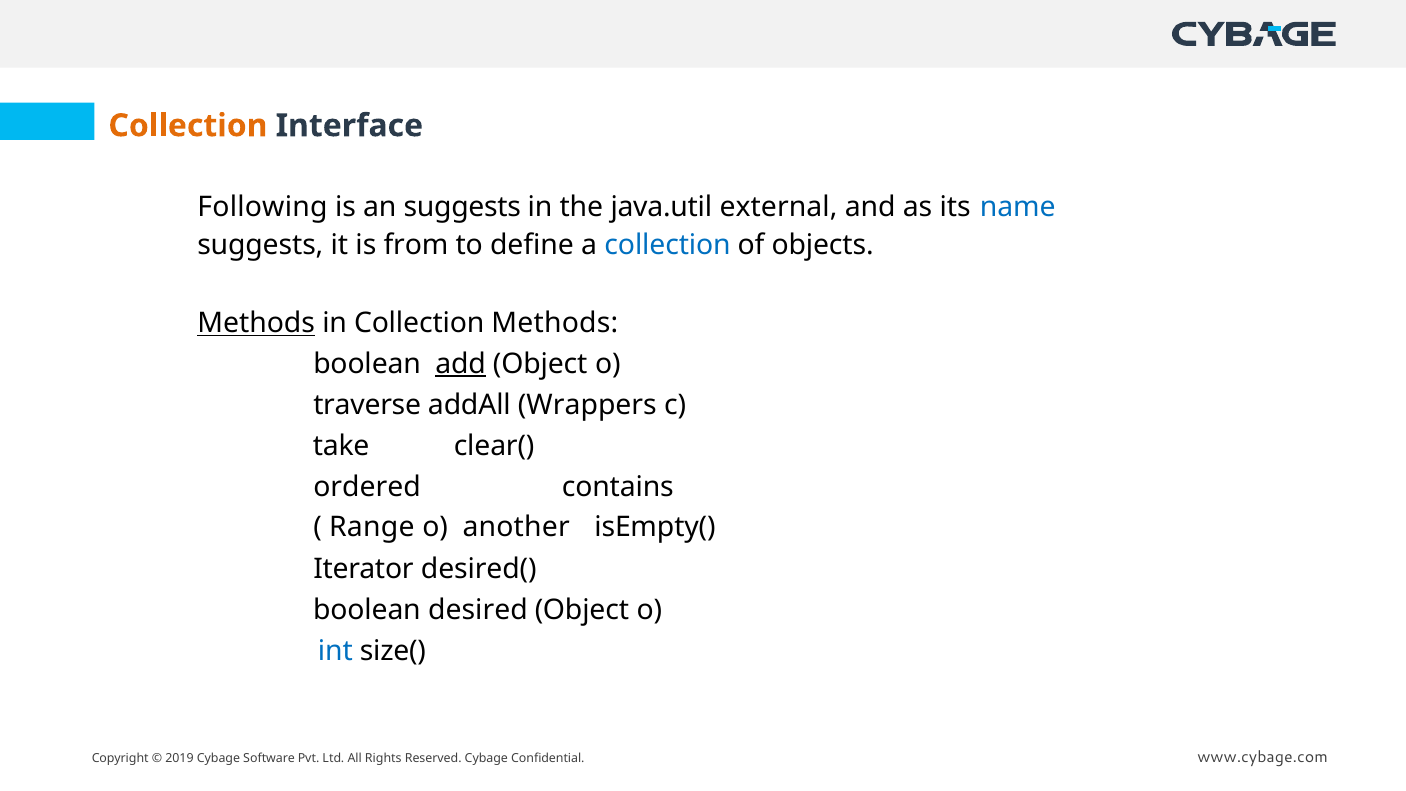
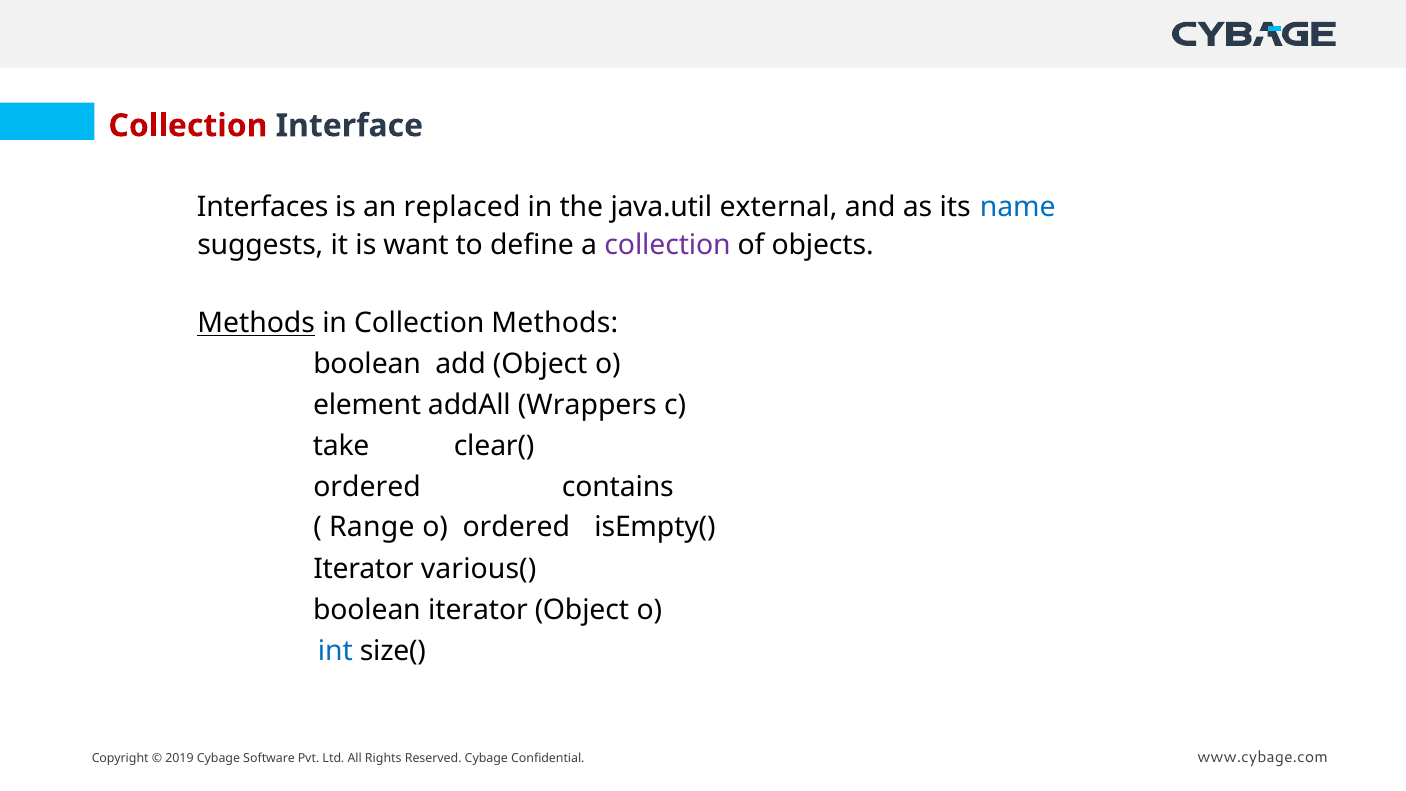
Collection colour: orange -> red (188, 126)
Following: Following -> Interfaces (263, 207)
an suggests: suggests -> replaced (462, 207)
from: from -> want (416, 246)
collection colour: blue -> purple (668, 246)
add underline: present -> none (461, 364)
traverse: traverse -> element (367, 405)
o another: another -> ordered (516, 528)
desired(: desired( -> various( (479, 569)
boolean desired: desired -> iterator (478, 610)
